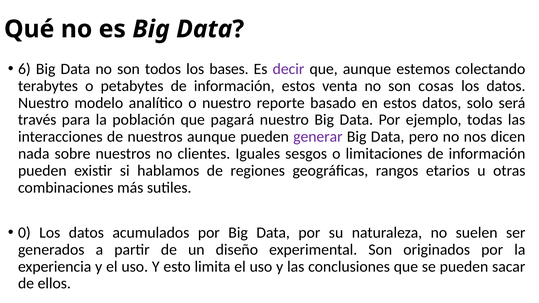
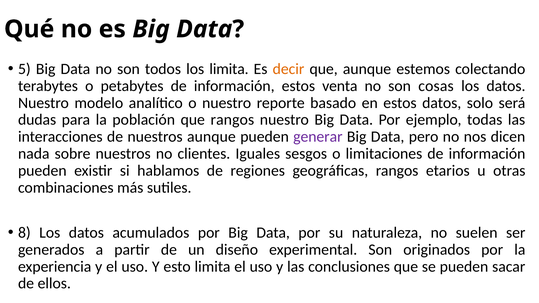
6: 6 -> 5 (24, 69)
los bases: bases -> limita (229, 69)
decir colour: purple -> orange (288, 69)
través: través -> dudas (37, 120)
que pagará: pagará -> rangos (232, 120)
0: 0 -> 8 (24, 233)
